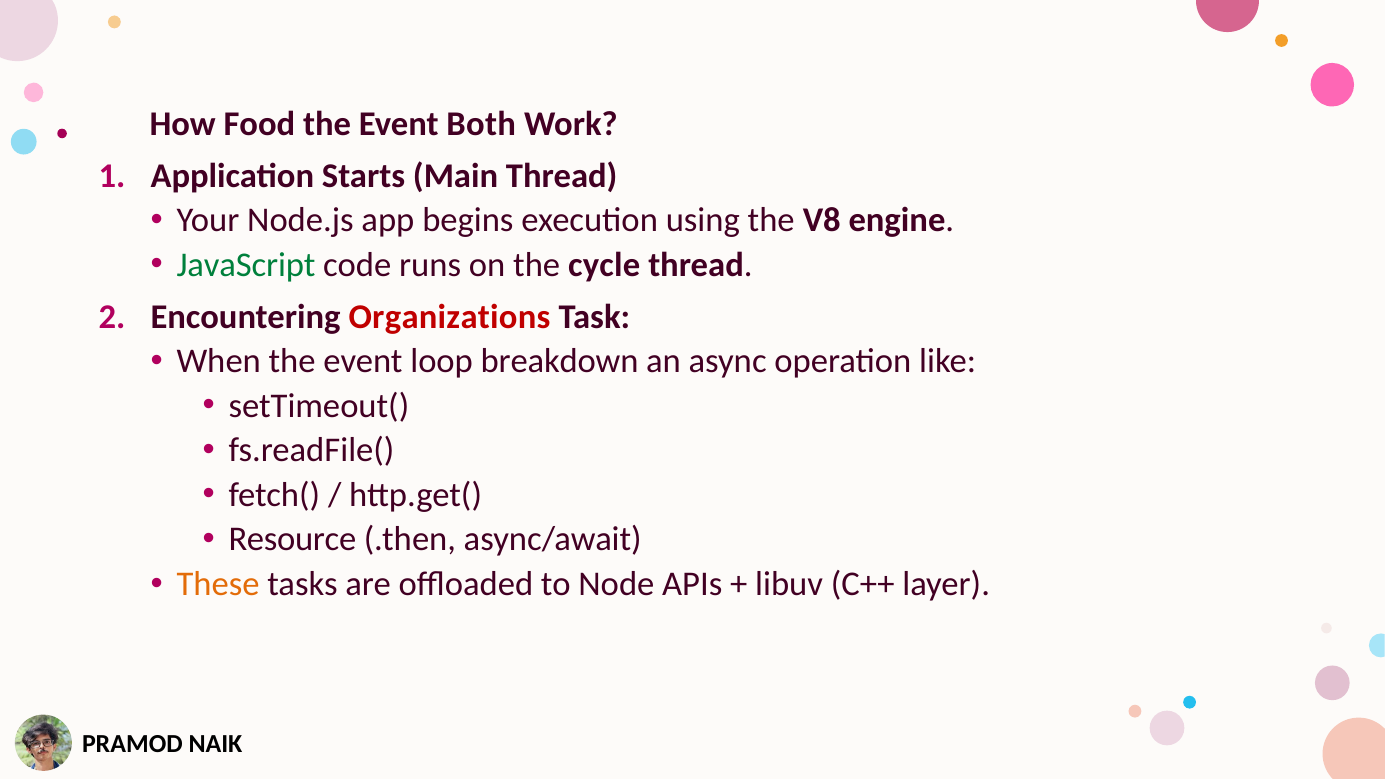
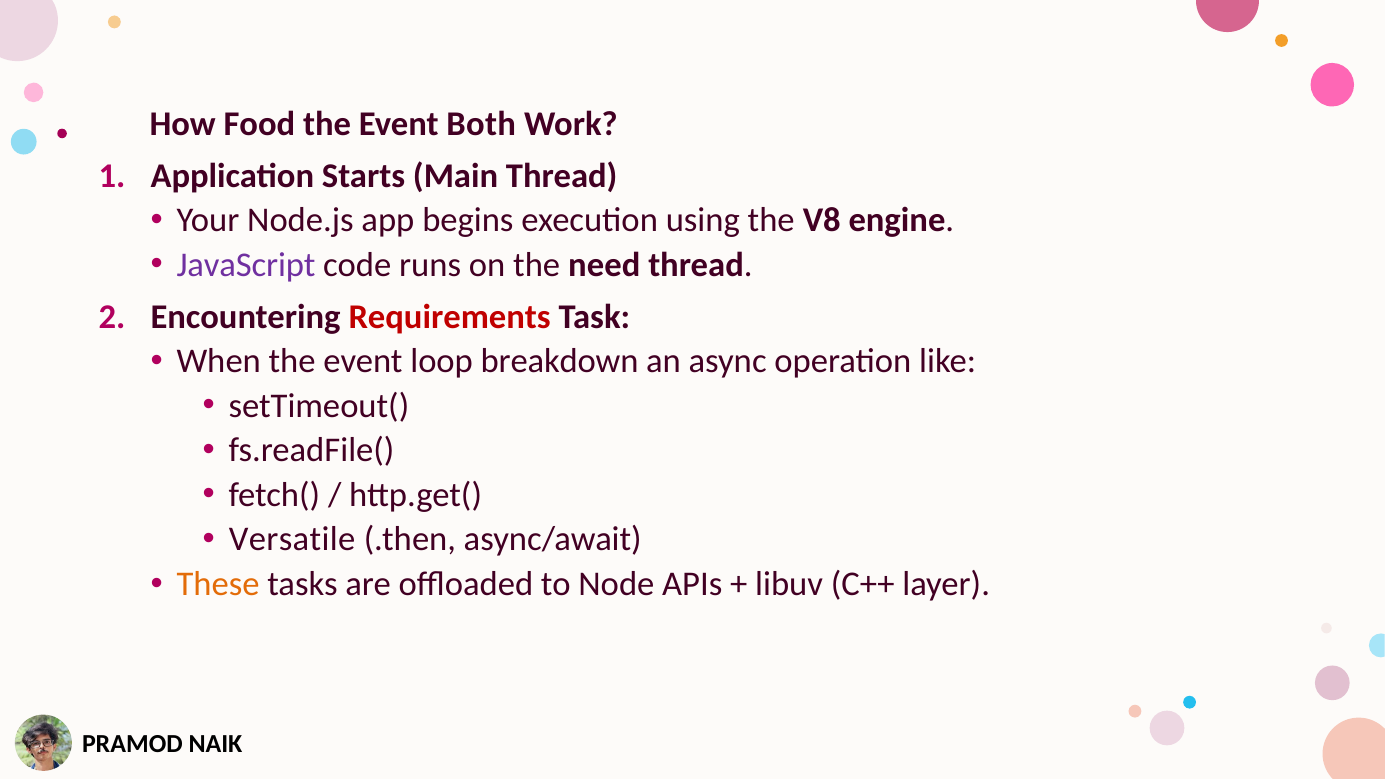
JavaScript colour: green -> purple (246, 265)
cycle: cycle -> need (604, 265)
Organizations: Organizations -> Requirements (450, 317)
Resource: Resource -> Versatile (292, 540)
